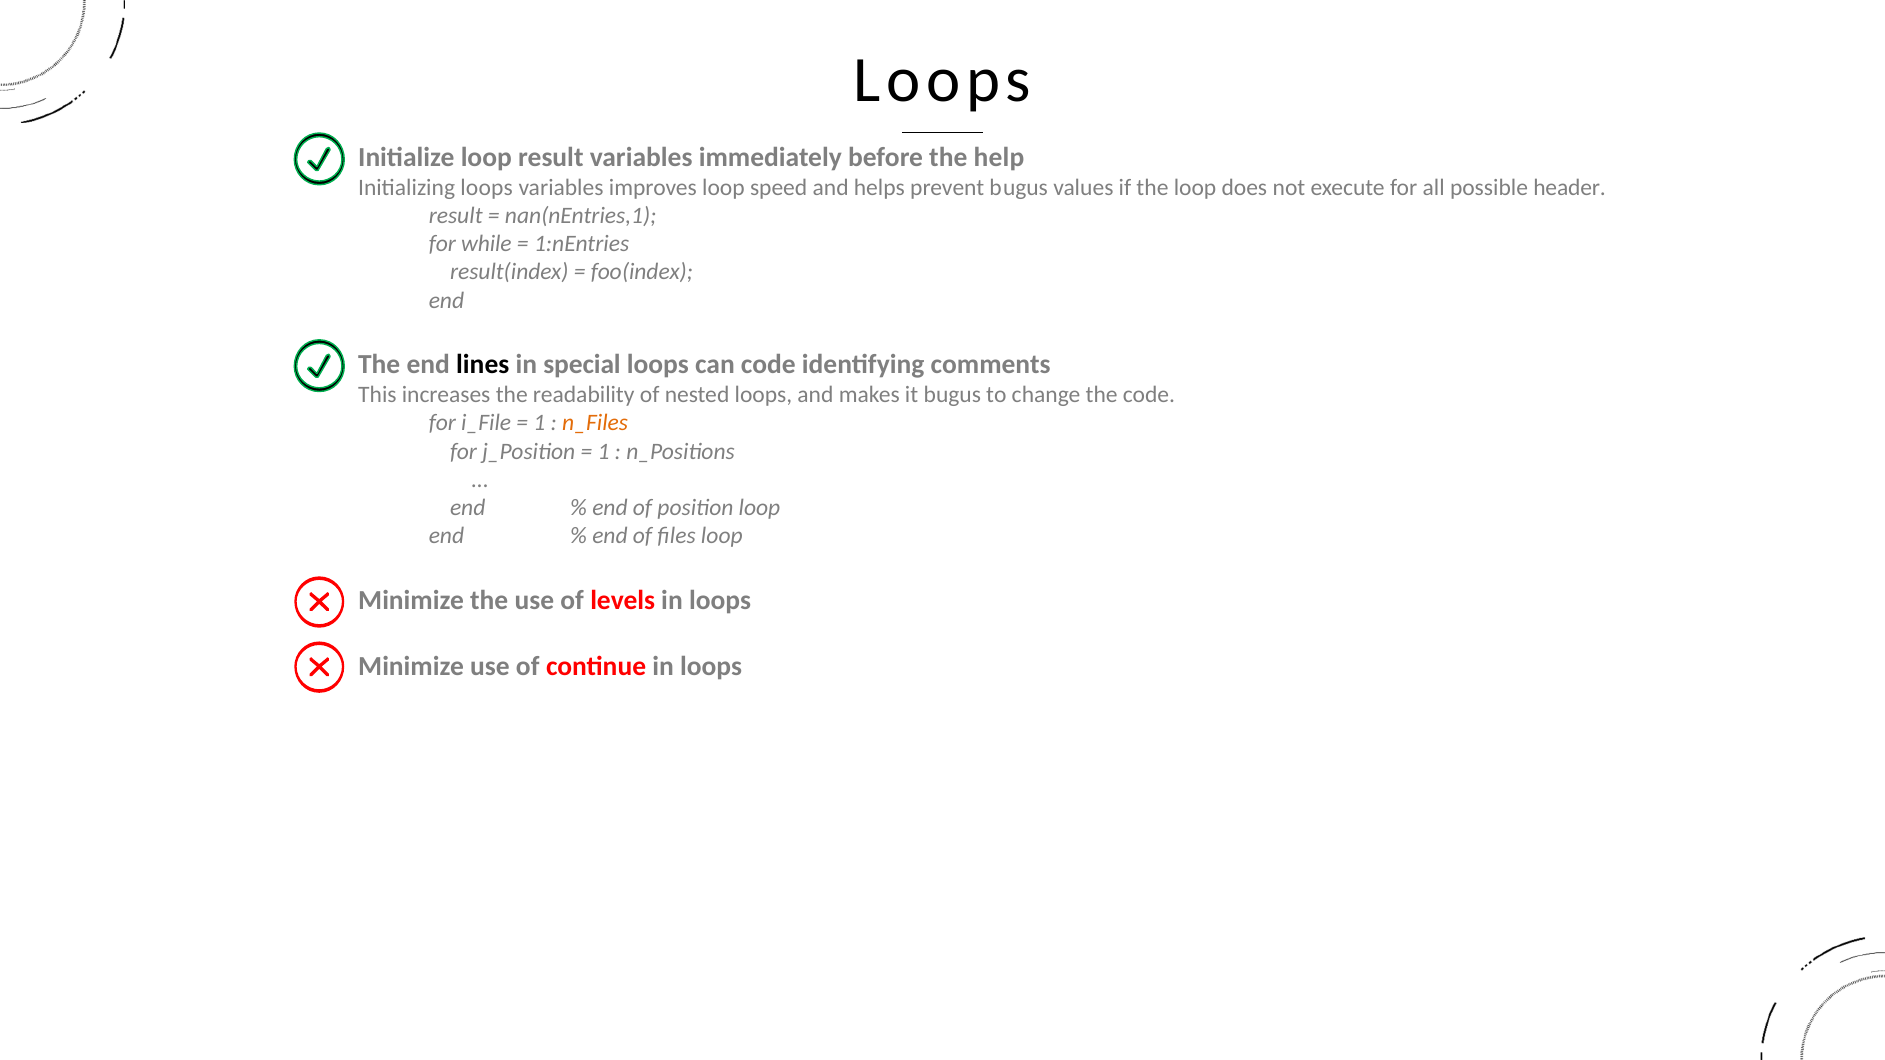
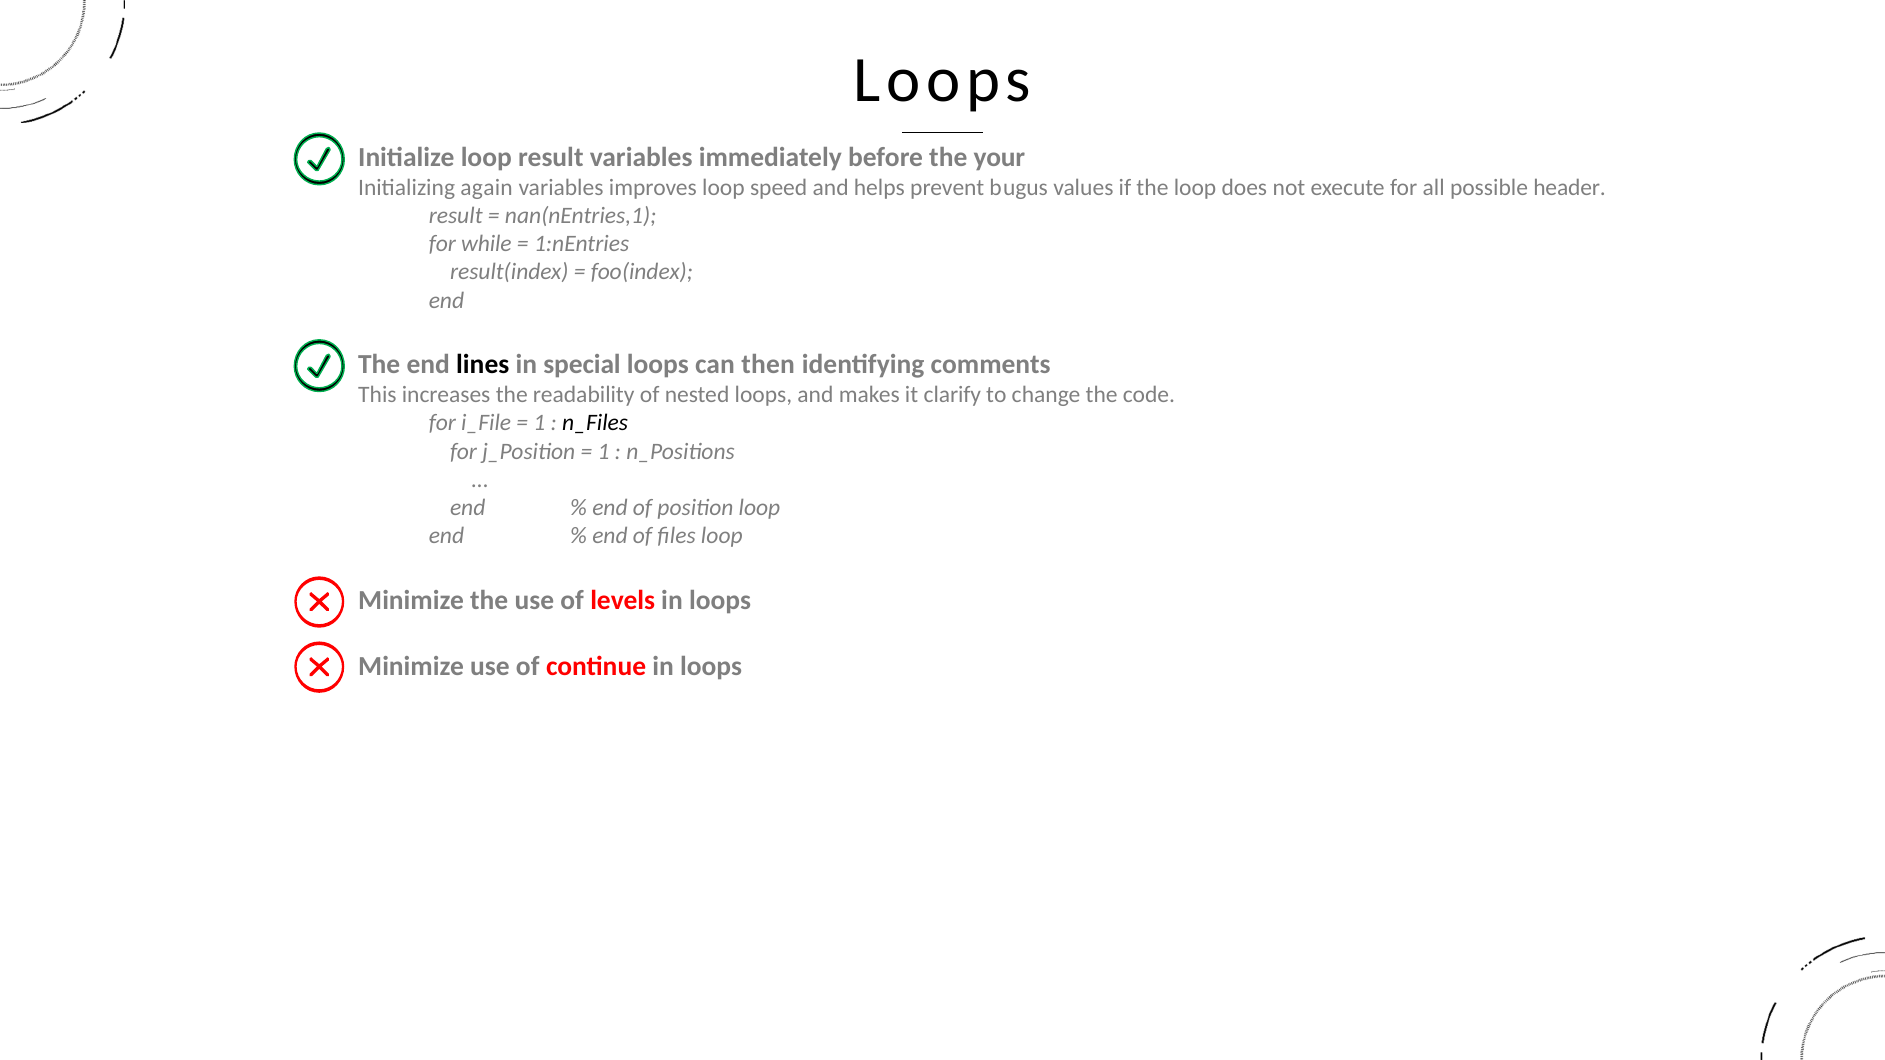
help: help -> your (999, 157)
Initializing loops: loops -> again (487, 187)
can code: code -> then (768, 365)
it bugus: bugus -> clarify (952, 395)
n_Files colour: orange -> black (595, 423)
